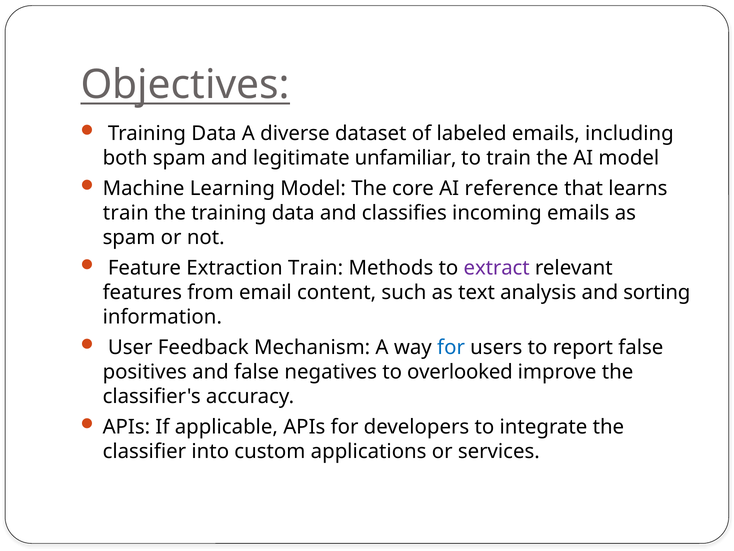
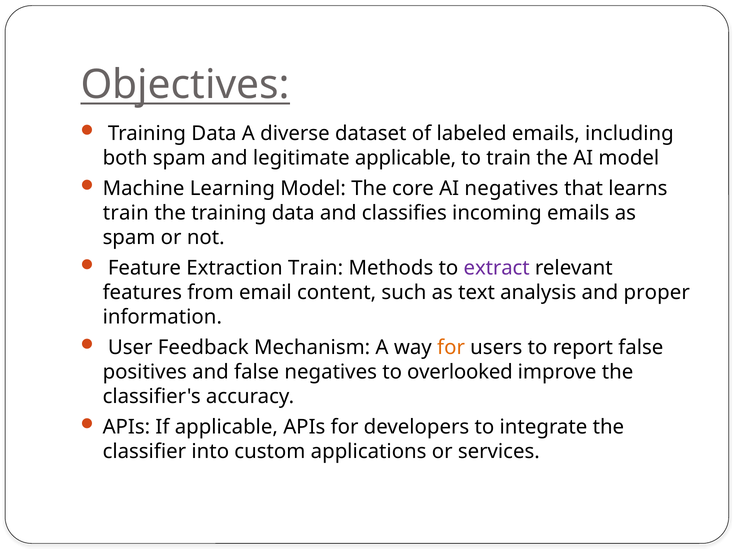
legitimate unfamiliar: unfamiliar -> applicable (406, 158)
AI reference: reference -> negatives (512, 188)
sorting: sorting -> proper (657, 292)
for colour: blue -> orange (451, 347)
